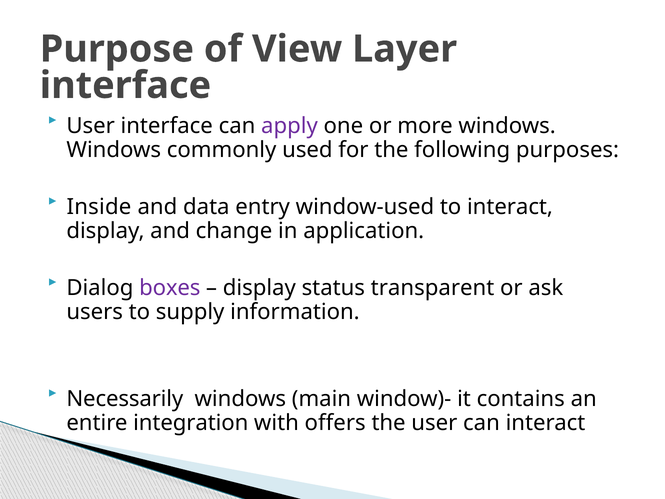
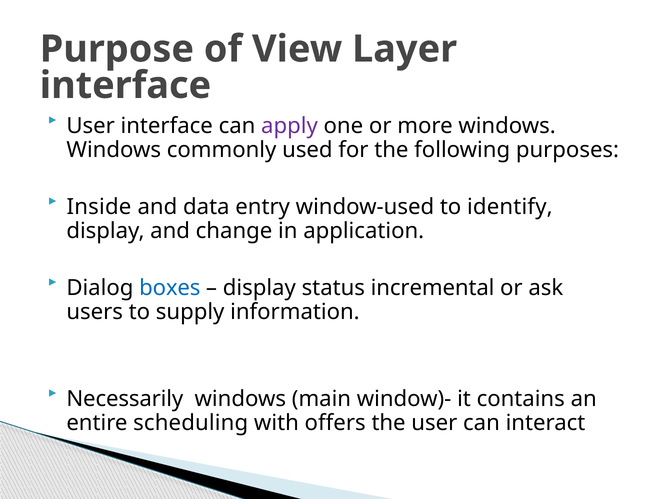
to interact: interact -> identify (510, 207)
boxes colour: purple -> blue (170, 288)
transparent: transparent -> incremental (433, 288)
integration: integration -> scheduling (191, 423)
